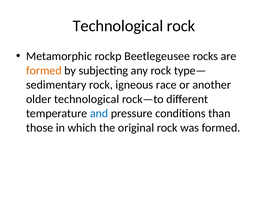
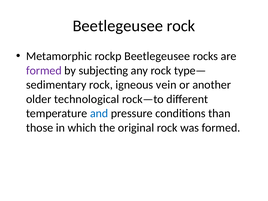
Technological: Technological -> Beetlegeusee (118, 26)
formed colour: orange -> purple (44, 71)
race: race -> vein (166, 85)
